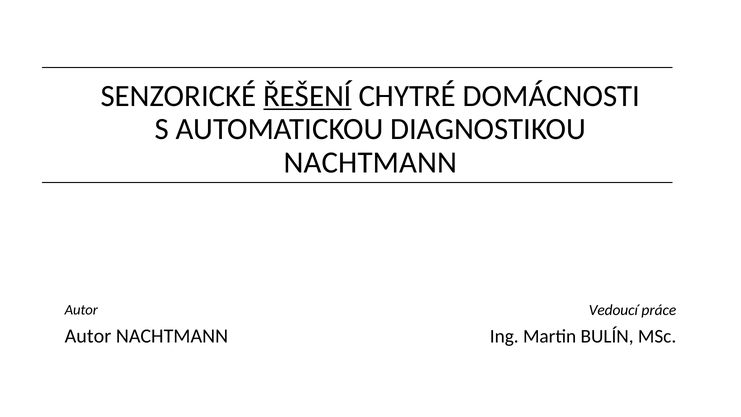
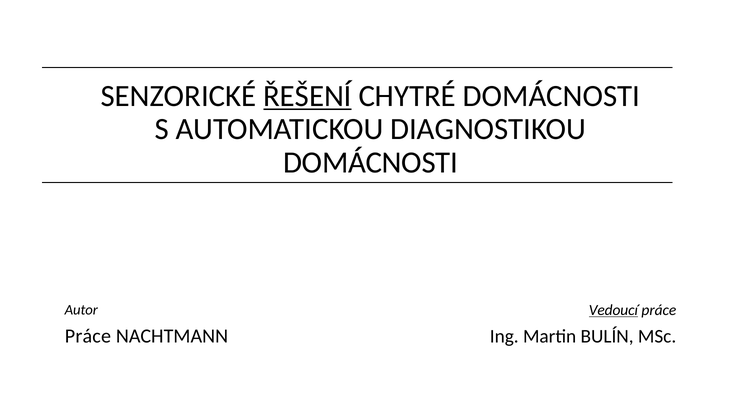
NACHTMANN: NACHTMANN -> DOMÁCNOSTI (371, 163)
Vedoucí underline: none -> present (613, 310)
Autor: Autor -> Práce (88, 336)
